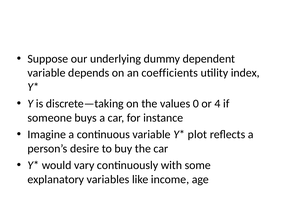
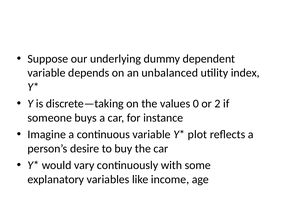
coefficients: coefficients -> unbalanced (170, 73)
4: 4 -> 2 (217, 104)
